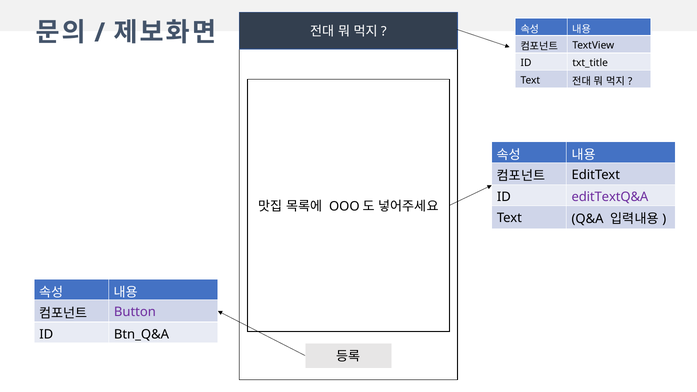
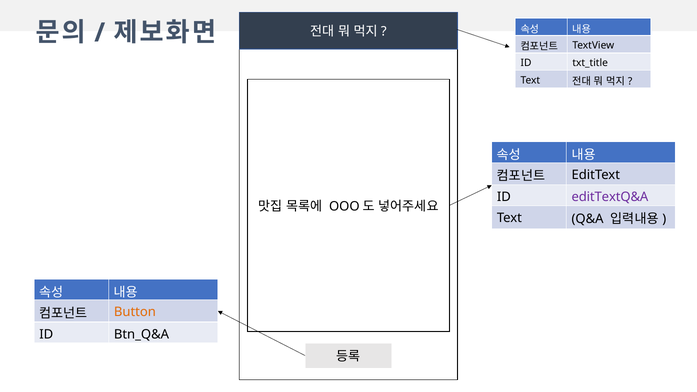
Button colour: purple -> orange (135, 312)
